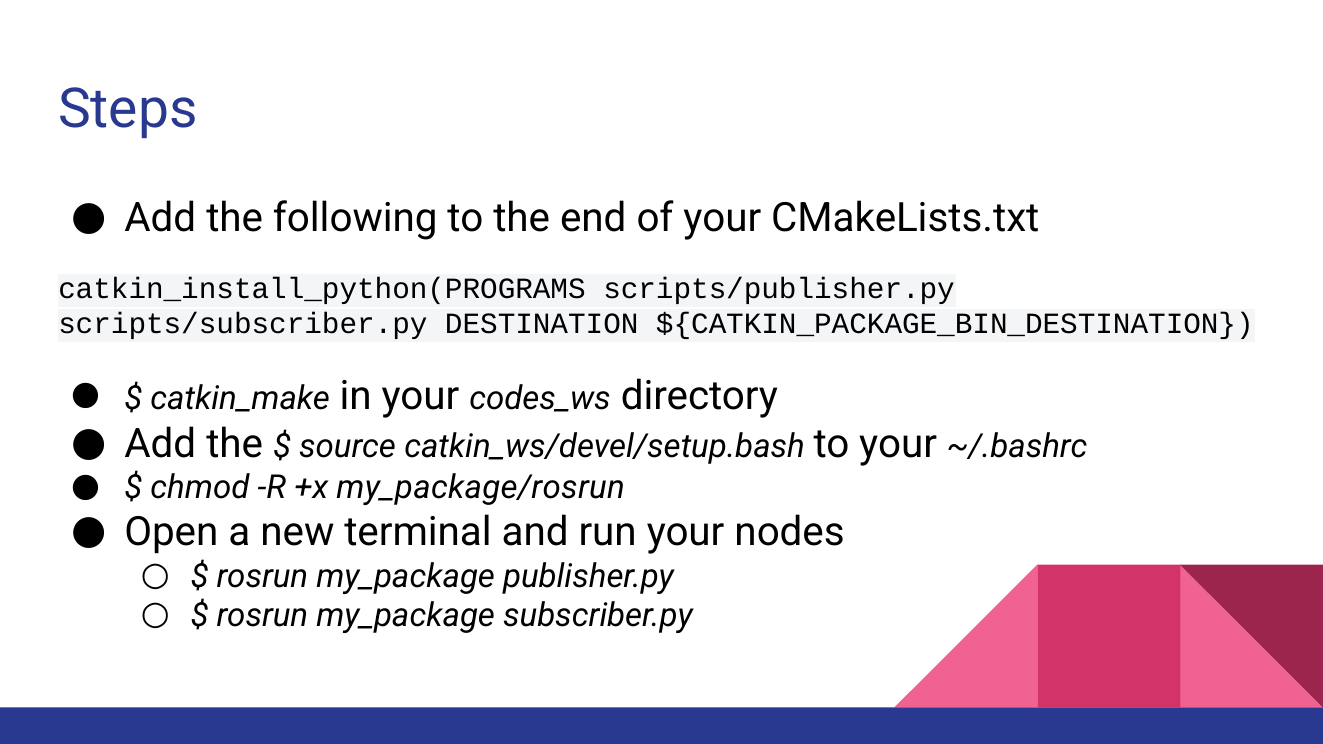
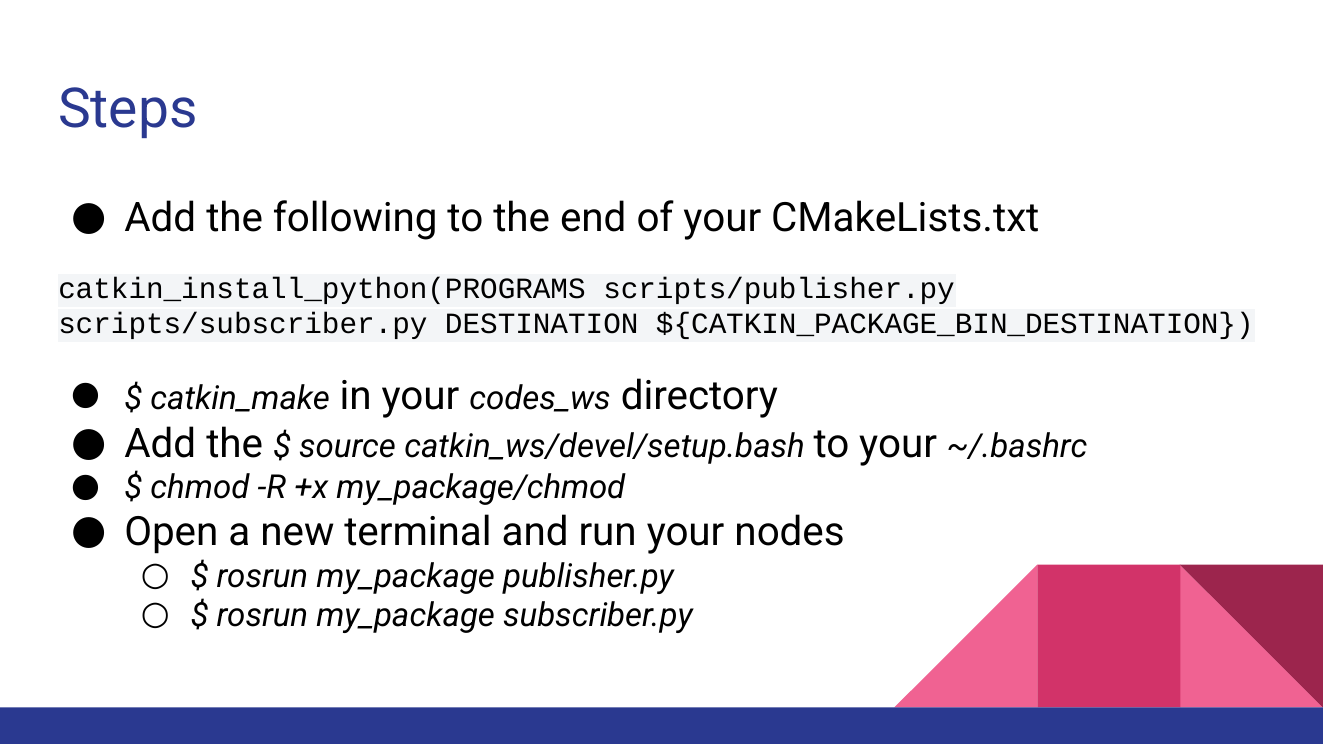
my_package/rosrun: my_package/rosrun -> my_package/chmod (481, 488)
